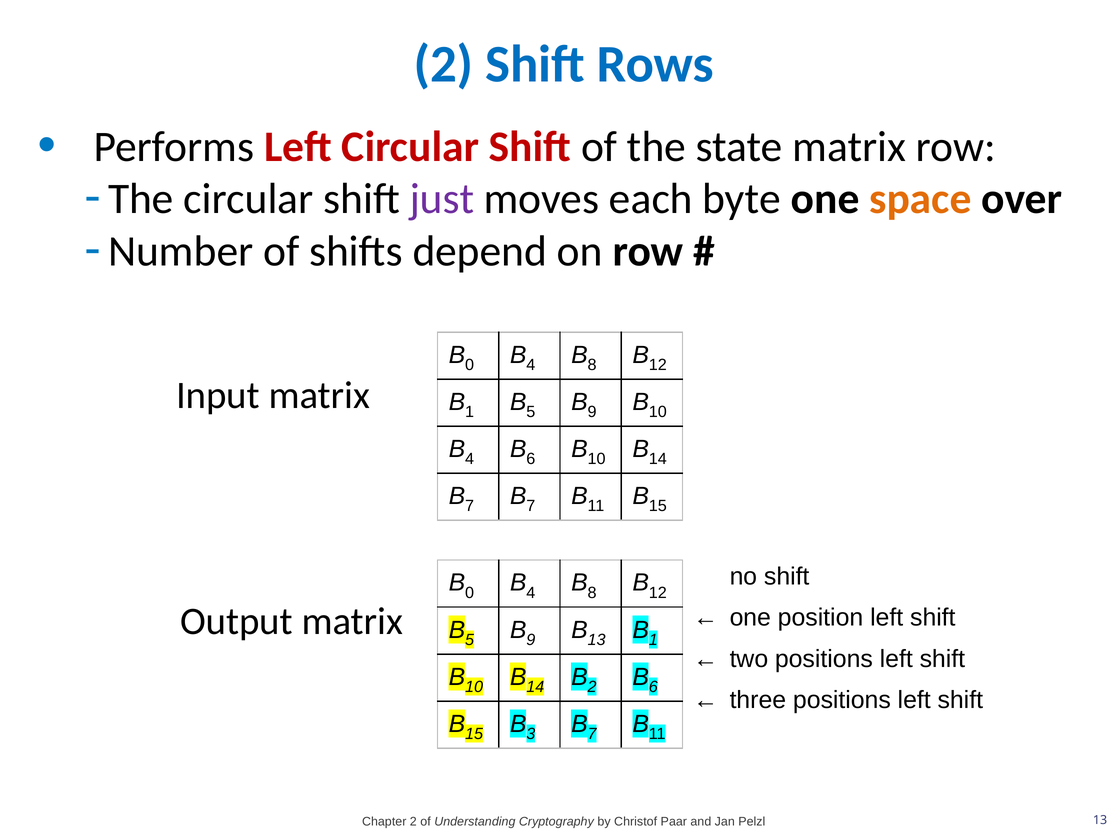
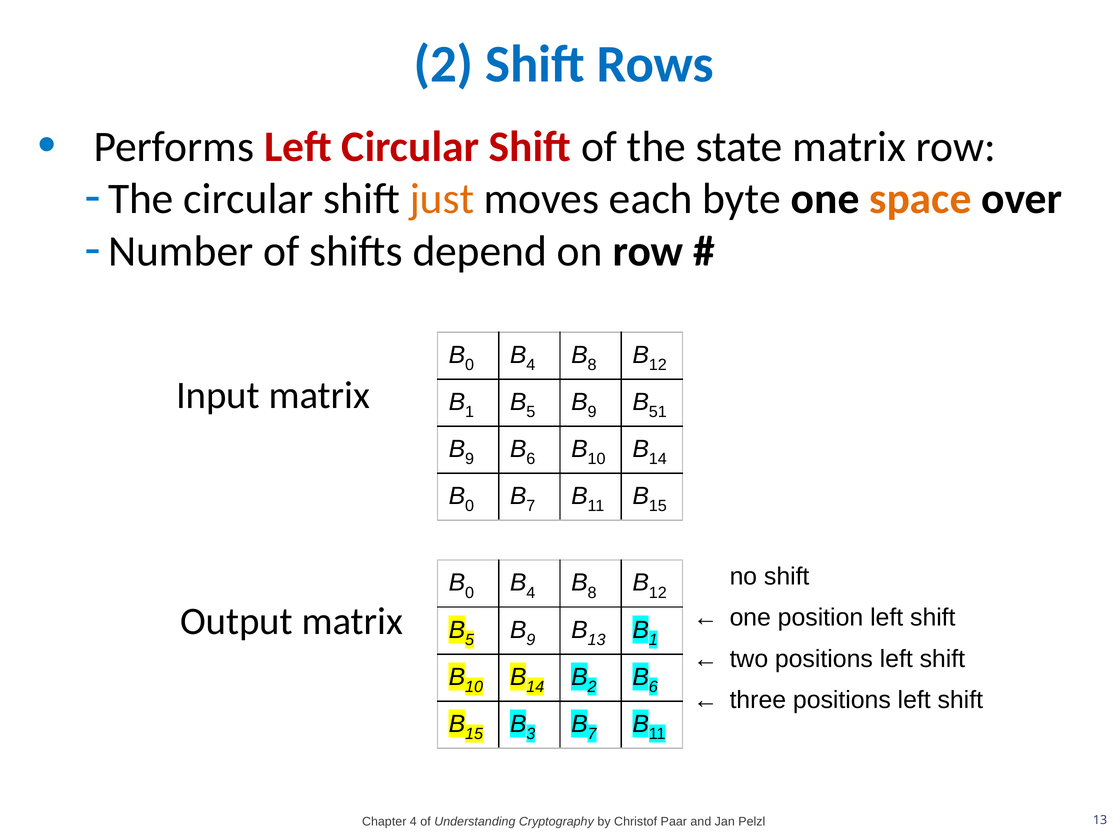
just colour: purple -> orange (442, 199)
10: 10 -> 51 (658, 412)
4: 4 -> 9 (470, 459)
7: 7 -> 0 (470, 506)
Chapter 2: 2 -> 4 (413, 822)
